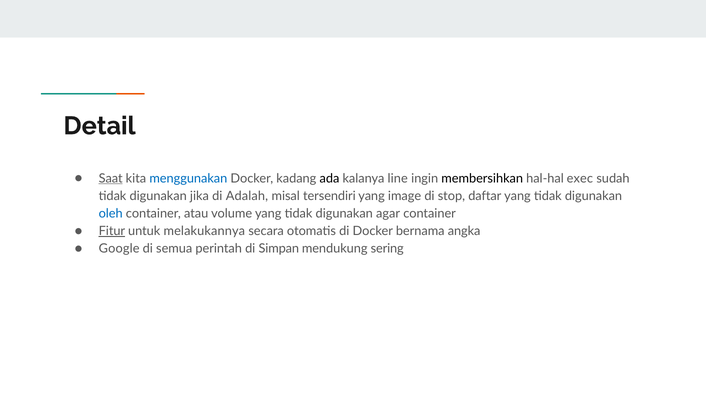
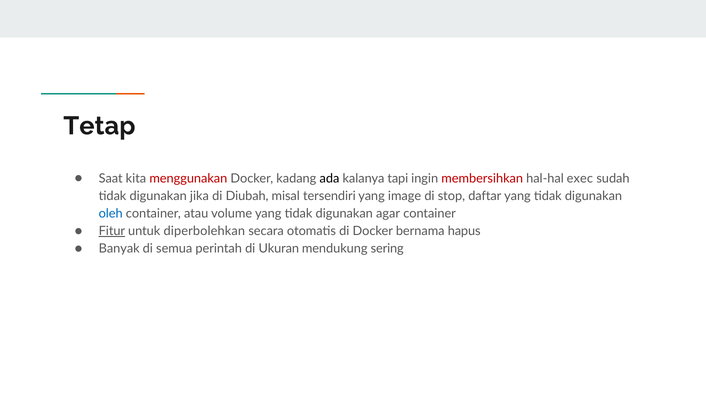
Detail: Detail -> Tetap (99, 126)
Saat underline: present -> none (111, 178)
menggunakan colour: blue -> red (188, 178)
line: line -> tapi (398, 178)
membersihkan colour: black -> red (482, 178)
Adalah: Adalah -> Diubah (247, 196)
melakukannya: melakukannya -> diperbolehkan (204, 231)
angka: angka -> hapus (464, 231)
Google: Google -> Banyak (119, 249)
Simpan: Simpan -> Ukuran (279, 249)
